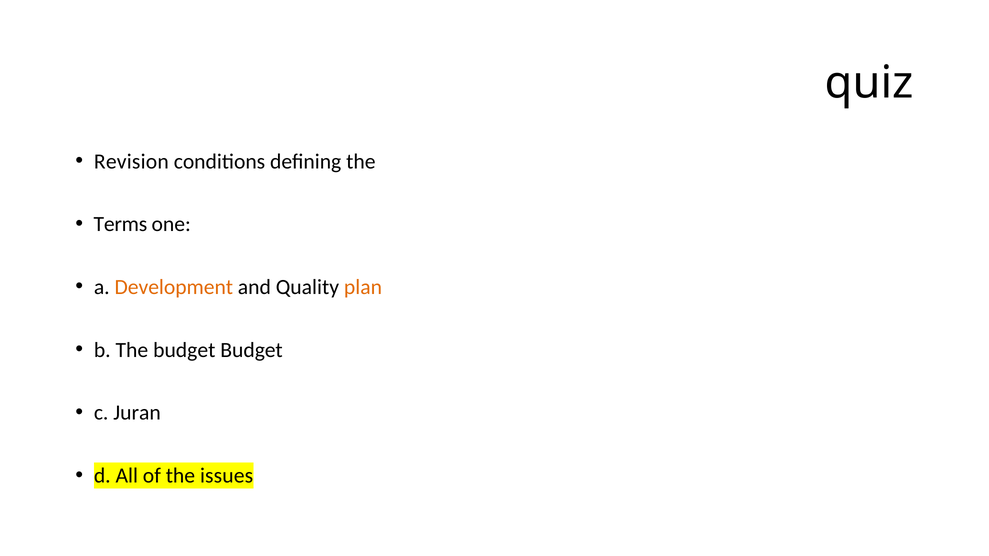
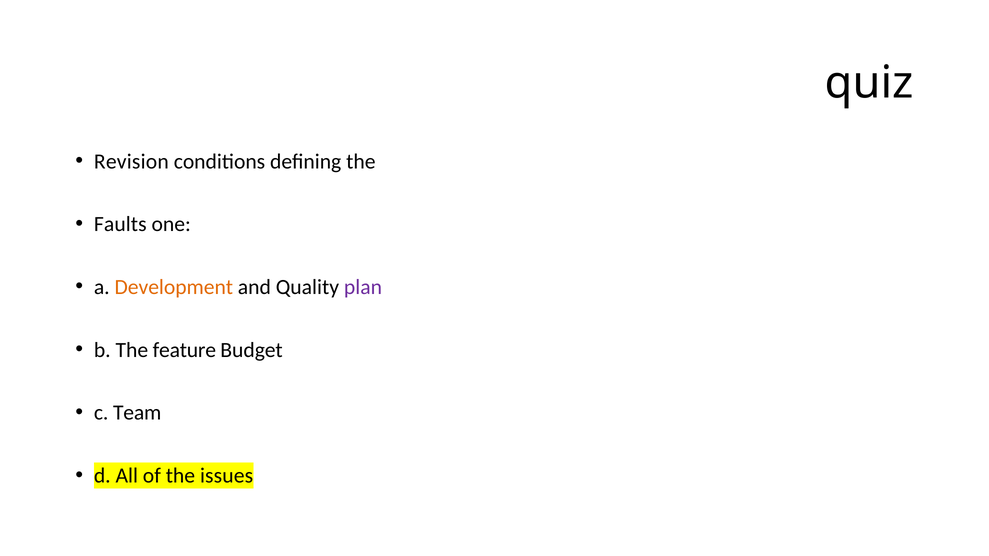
Terms: Terms -> Faults (120, 224)
plan colour: orange -> purple (363, 287)
The budget: budget -> feature (184, 350)
Juran: Juran -> Team (137, 413)
